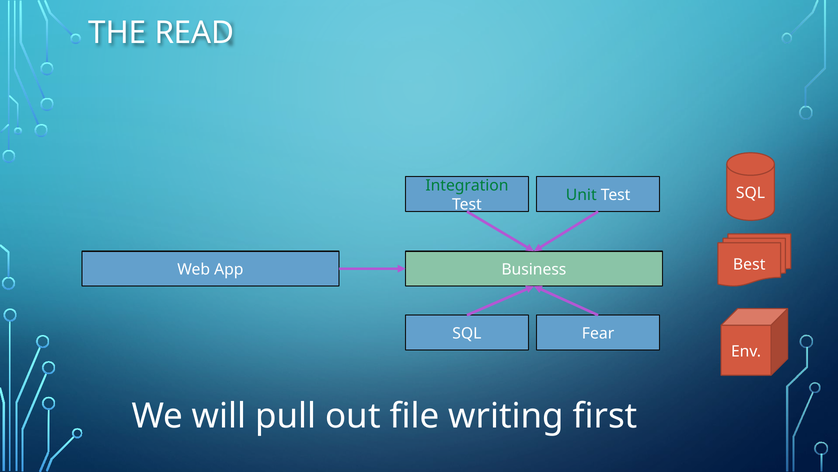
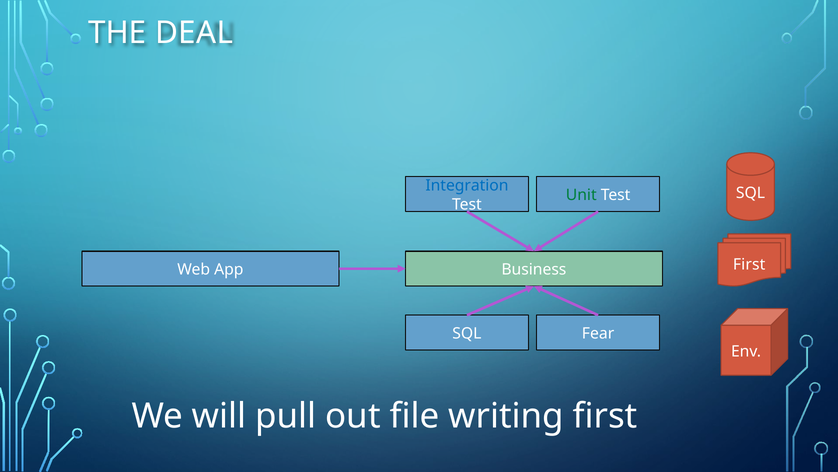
READ: READ -> DEAL (194, 33)
Integration colour: green -> blue (467, 185)
Best: Best -> First (749, 264)
